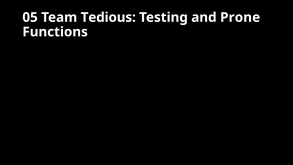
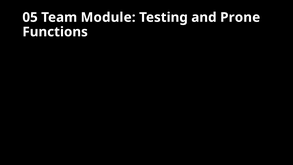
Tedious: Tedious -> Module (108, 17)
